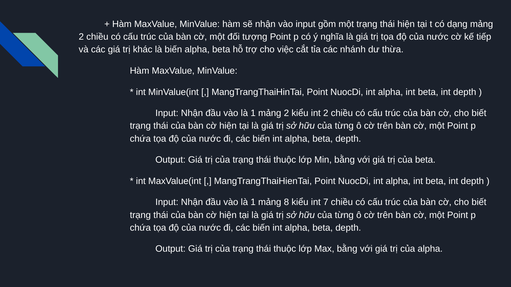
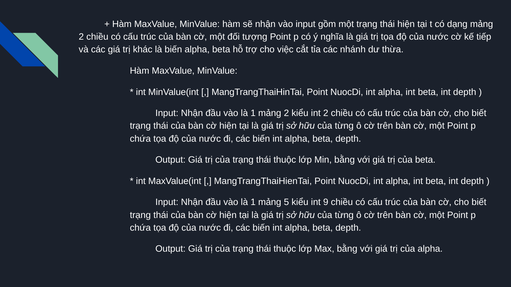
8: 8 -> 5 (286, 203)
7: 7 -> 9 (326, 203)
